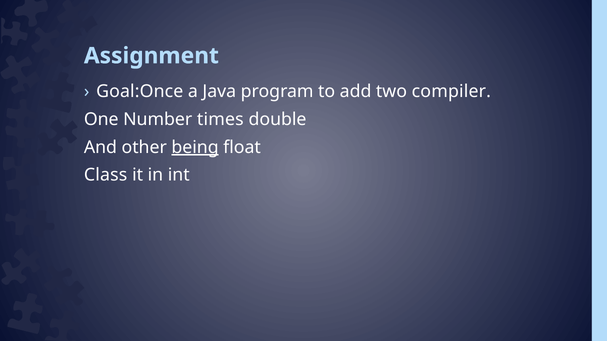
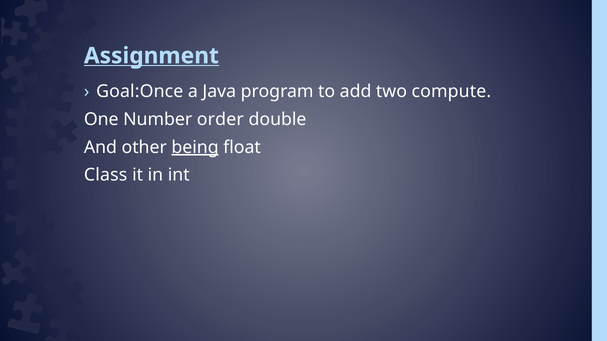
Assignment underline: none -> present (151, 56)
compiler: compiler -> compute (451, 91)
times: times -> order (220, 119)
